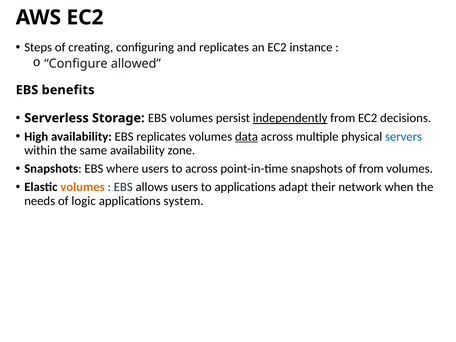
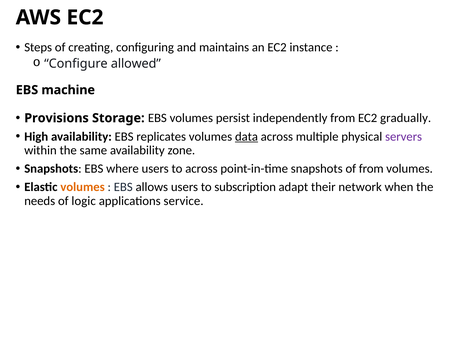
and replicates: replicates -> maintains (224, 47)
benefits: benefits -> machine (68, 90)
Serverless: Serverless -> Provisions (57, 118)
independently underline: present -> none (290, 118)
decisions: decisions -> gradually (406, 118)
servers colour: blue -> purple (404, 137)
to applications: applications -> subscription (245, 187)
system: system -> service (184, 201)
